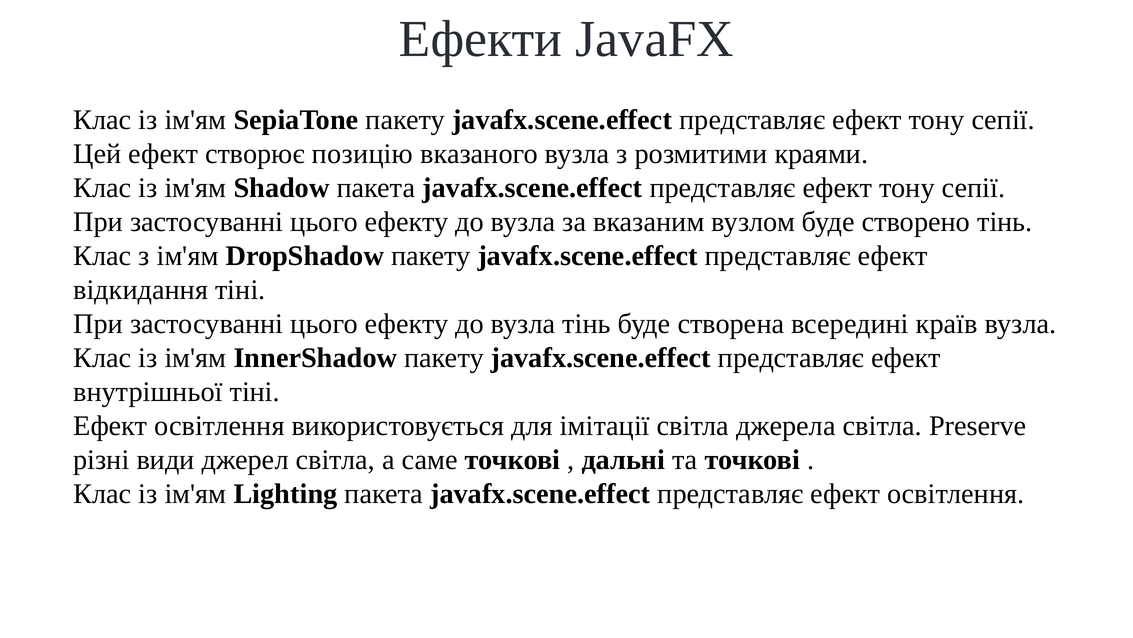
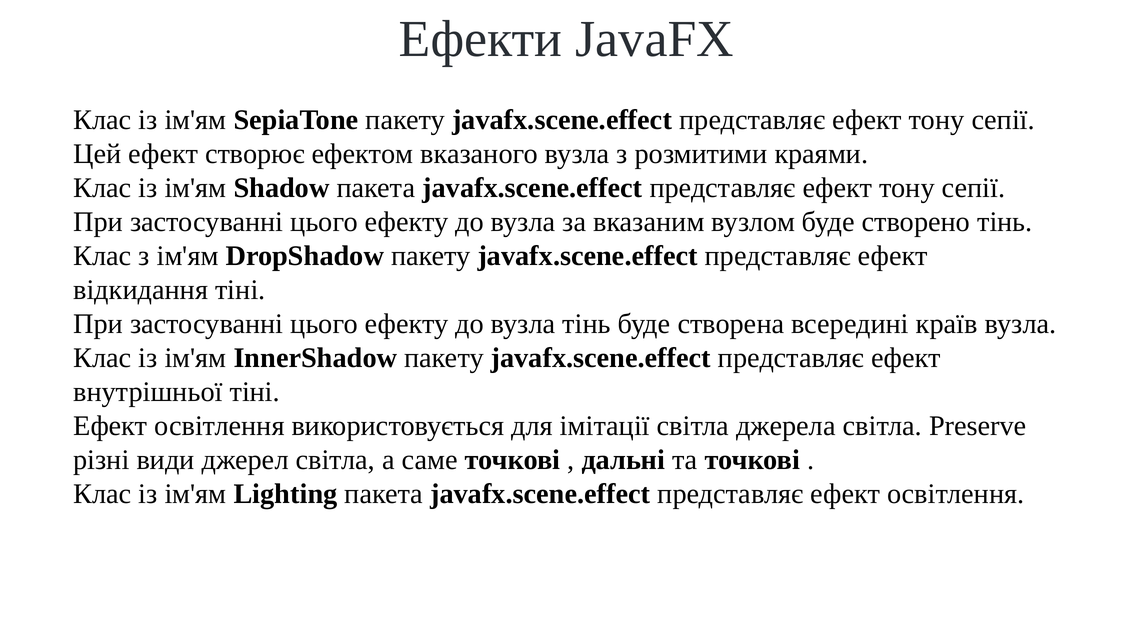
позицію: позицію -> ефектом (363, 154)
